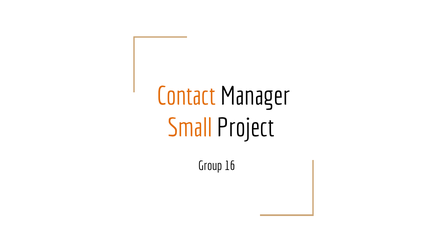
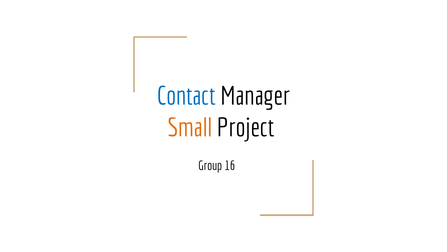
Contact colour: orange -> blue (186, 96)
